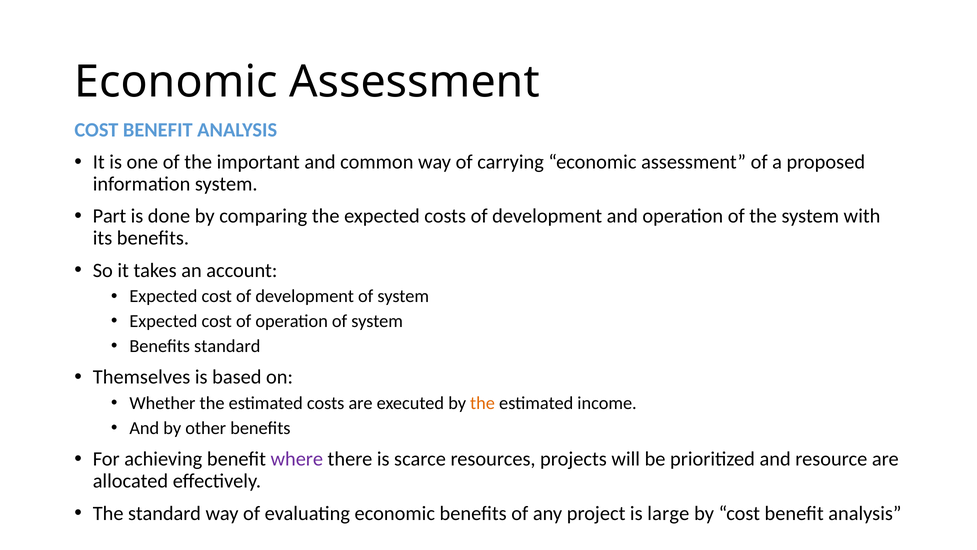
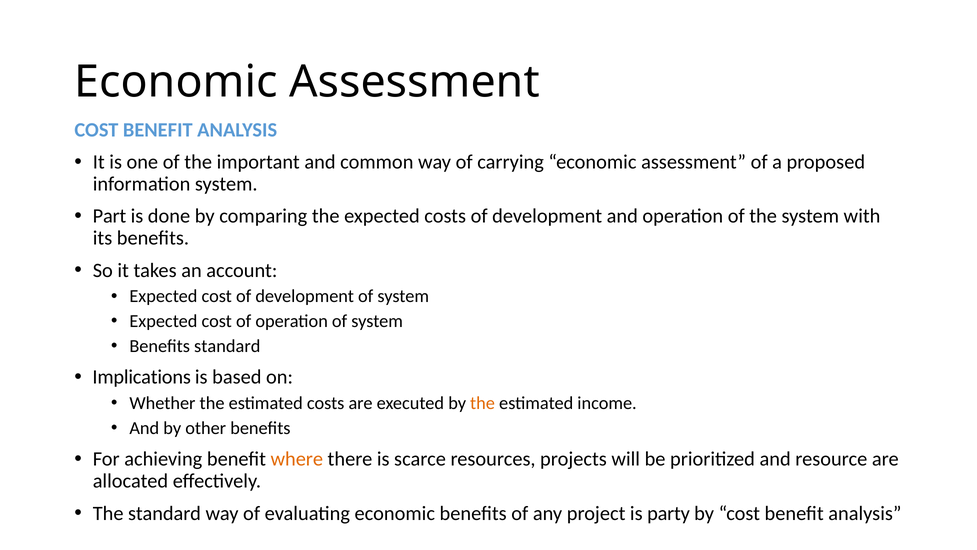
Themselves: Themselves -> Implications (142, 377)
where colour: purple -> orange (297, 459)
large: large -> party (669, 513)
